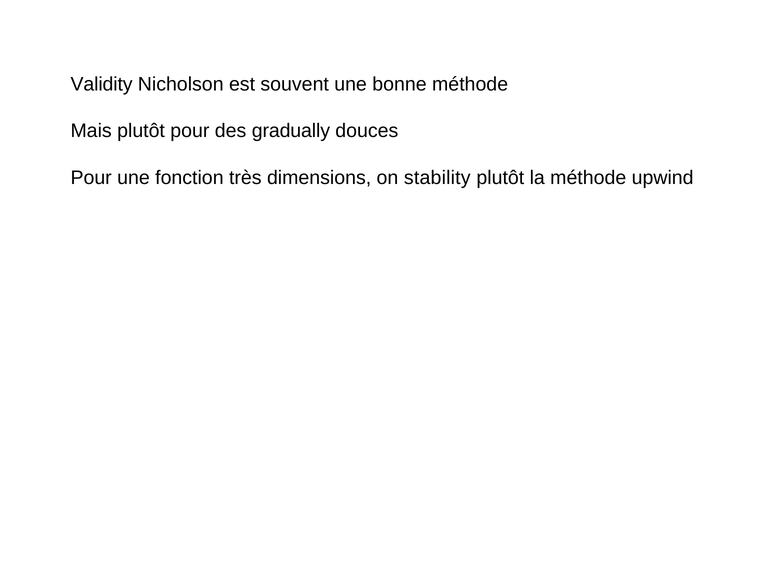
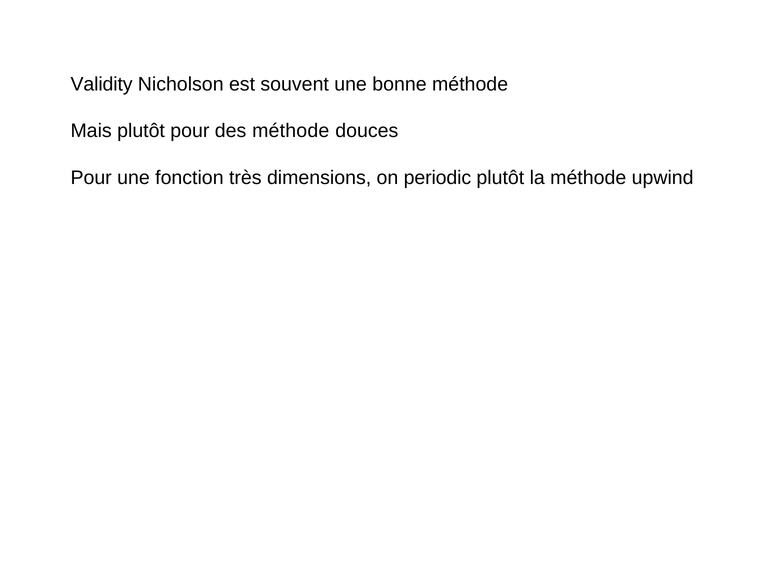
des gradually: gradually -> méthode (291, 131)
stability: stability -> periodic (437, 178)
